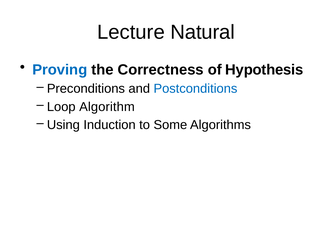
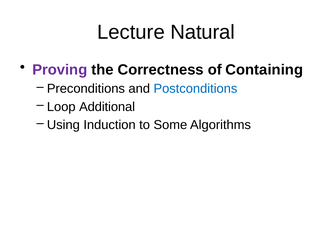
Proving colour: blue -> purple (60, 70)
Hypothesis: Hypothesis -> Containing (264, 70)
Algorithm: Algorithm -> Additional (107, 107)
